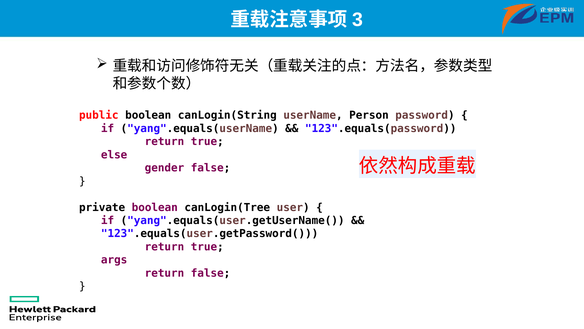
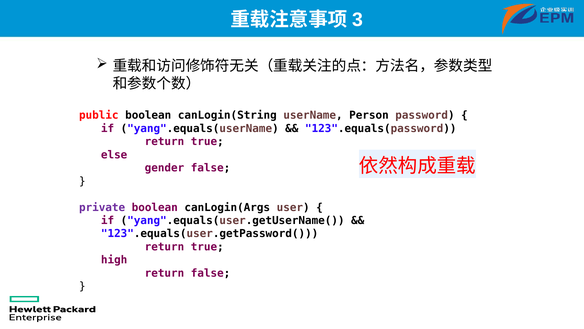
private colour: black -> purple (102, 207)
canLogin(Tree: canLogin(Tree -> canLogin(Args (227, 207)
args: args -> high (114, 260)
